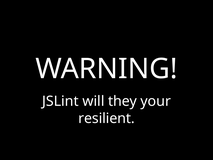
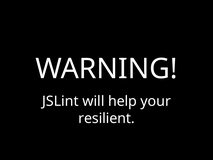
they: they -> help (123, 101)
